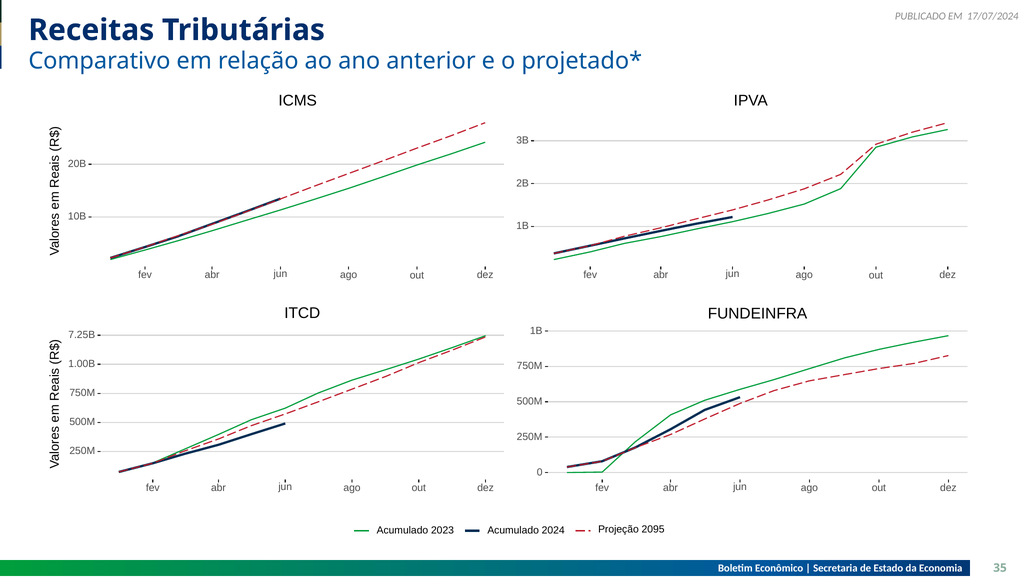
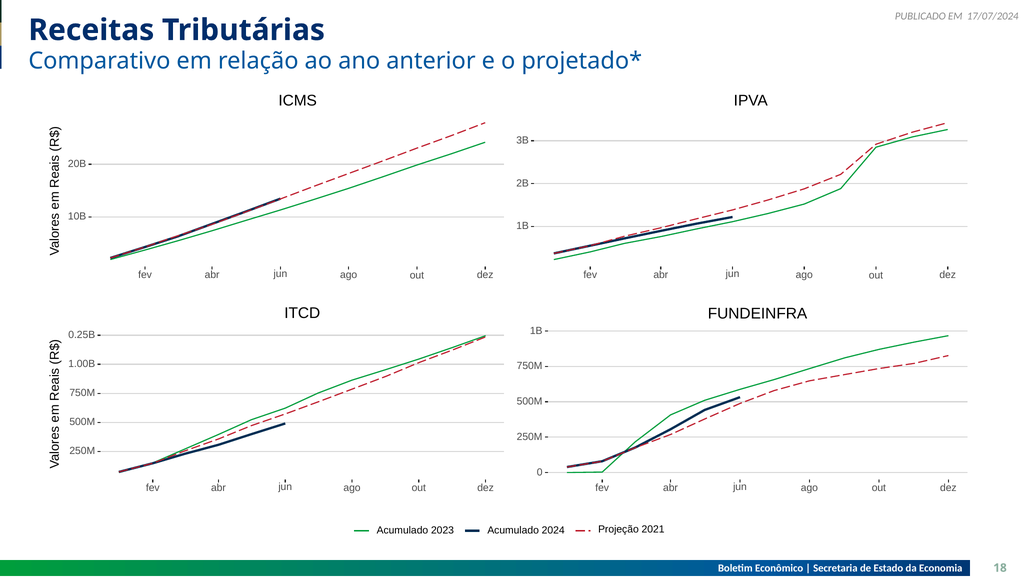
7.25B: 7.25B -> 0.25B (82, 334)
2095: 2095 -> 2021 (653, 529)
35: 35 -> 18 (1000, 567)
